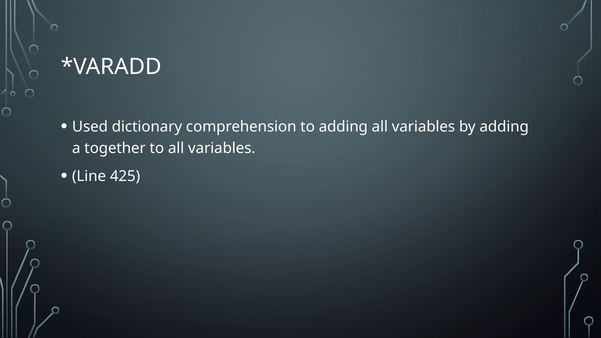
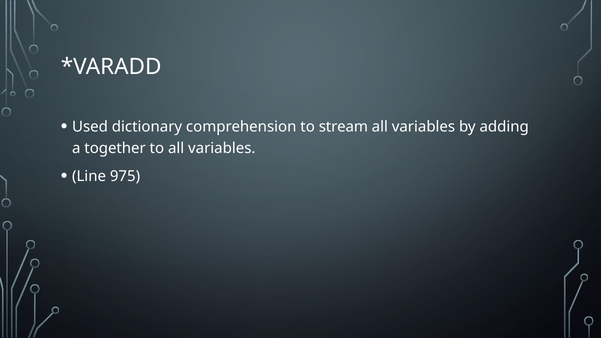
to adding: adding -> stream (343, 127)
425: 425 -> 975 (125, 176)
